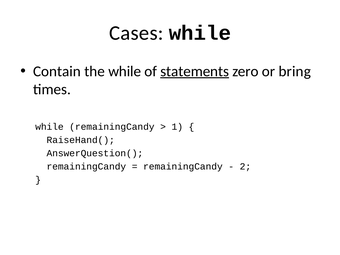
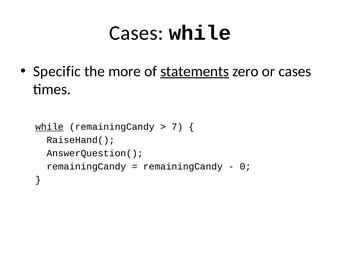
Contain: Contain -> Specific (57, 71)
the while: while -> more (125, 71)
or bring: bring -> cases (295, 71)
while underline: none -> present (49, 127)
1: 1 -> 7 (177, 127)
2: 2 -> 0 (245, 167)
